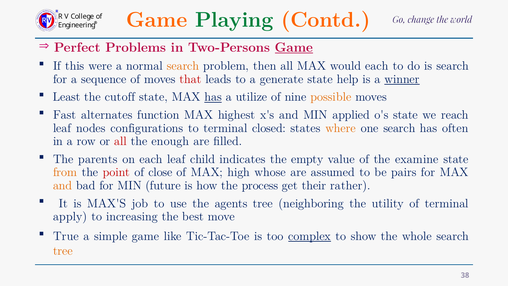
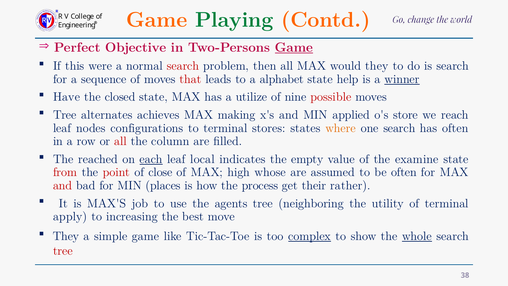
Problems: Problems -> Objective (136, 47)
search colour: orange -> red (183, 66)
would each: each -> they (377, 66)
generate: generate -> alphabet (282, 79)
Least: Least -> Have (67, 97)
cutoff: cutoff -> closed (120, 97)
has underline: present -> none (213, 97)
possible colour: orange -> red (331, 97)
Fast: Fast -> Tree (65, 115)
function: function -> achieves (158, 115)
highest: highest -> making (237, 115)
o's state: state -> store (406, 115)
closed: closed -> stores (269, 128)
enough: enough -> column (170, 141)
parents: parents -> reached (98, 159)
each underline: none -> present (151, 159)
child: child -> local (202, 159)
from colour: orange -> red (65, 172)
be pairs: pairs -> often (404, 172)
and colour: orange -> red (63, 185)
future: future -> places (163, 185)
True: True -> They (66, 236)
whole underline: none -> present (417, 236)
tree colour: orange -> red (63, 250)
